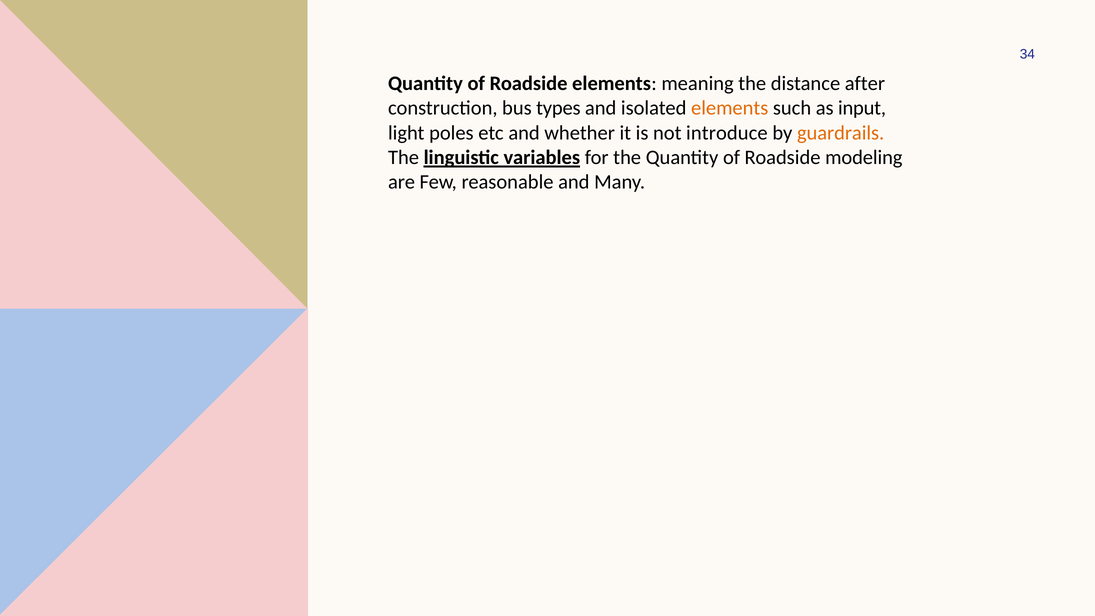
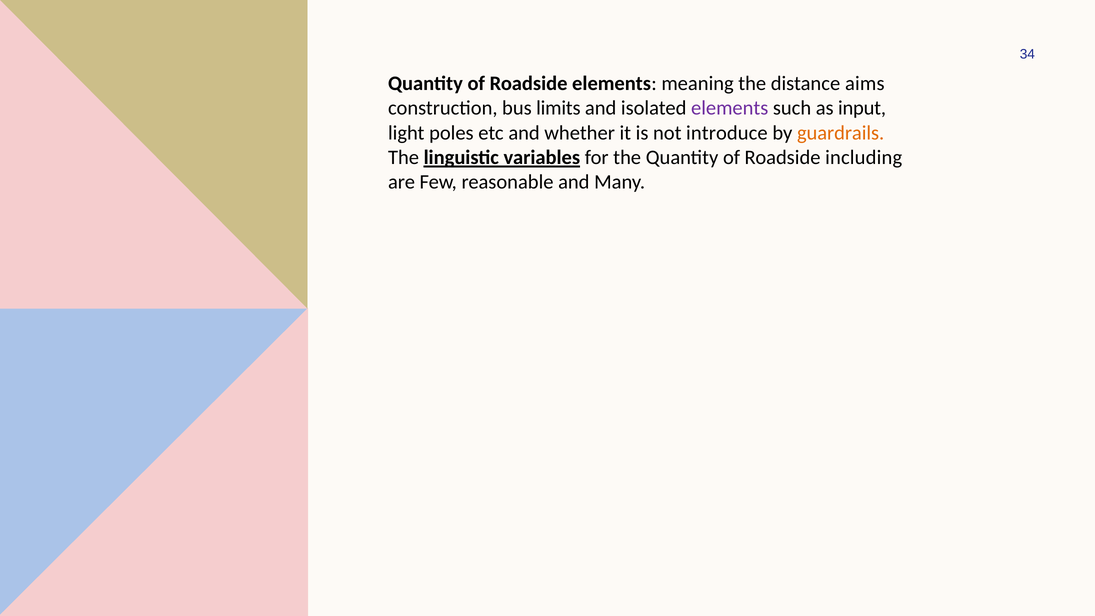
after: after -> aims (865, 83)
types: types -> limits (558, 108)
elements colour: orange -> purple (730, 108)
modeling: modeling -> including (864, 157)
